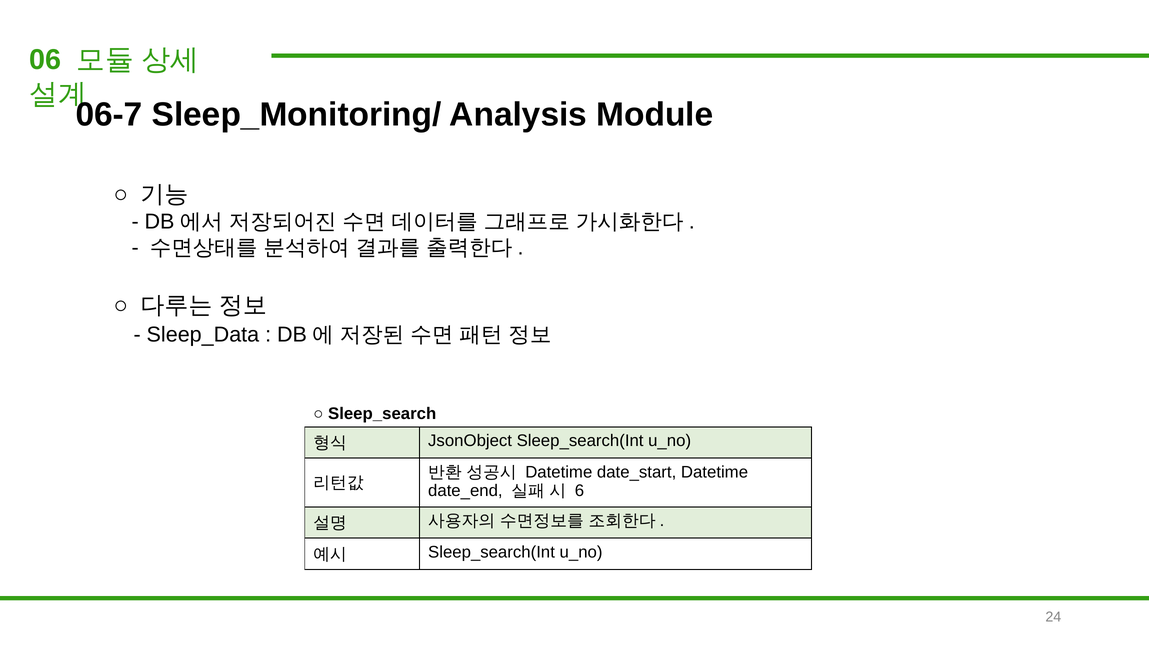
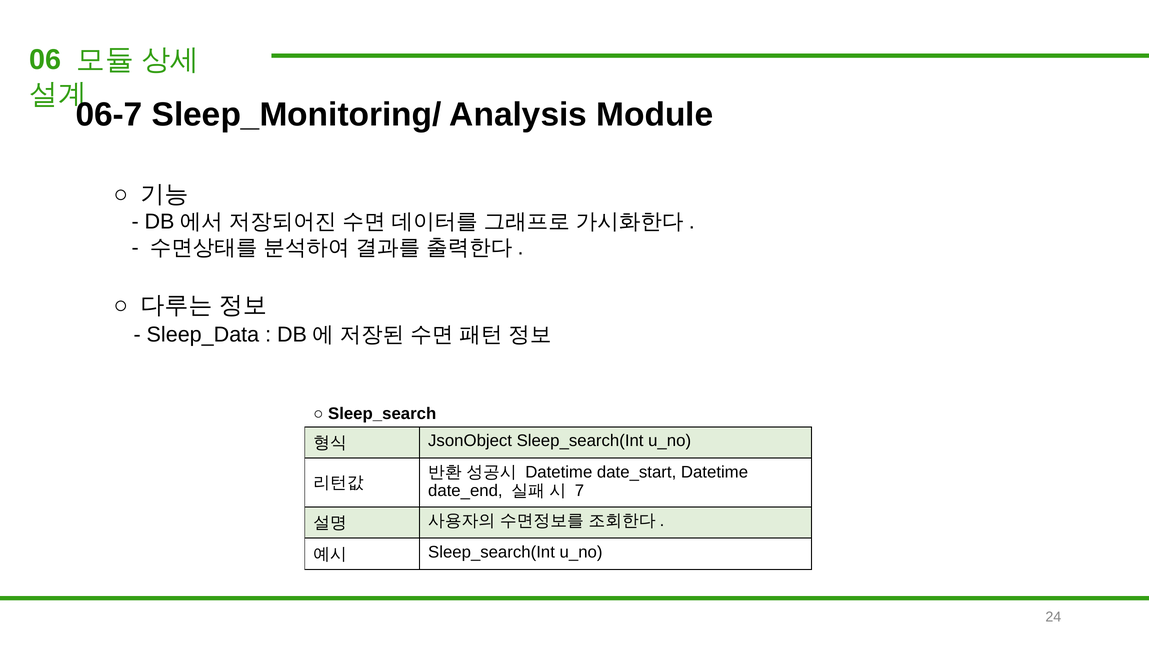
6: 6 -> 7 (579, 491)
